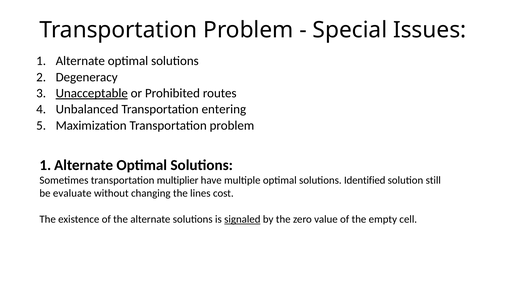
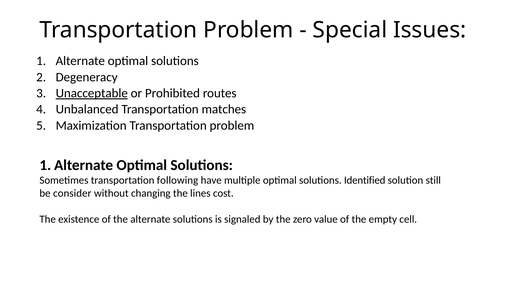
entering: entering -> matches (224, 109)
multiplier: multiplier -> following (178, 180)
evaluate: evaluate -> consider (72, 193)
signaled underline: present -> none (242, 219)
